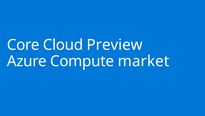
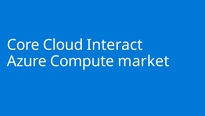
Preview: Preview -> Interact (115, 45)
